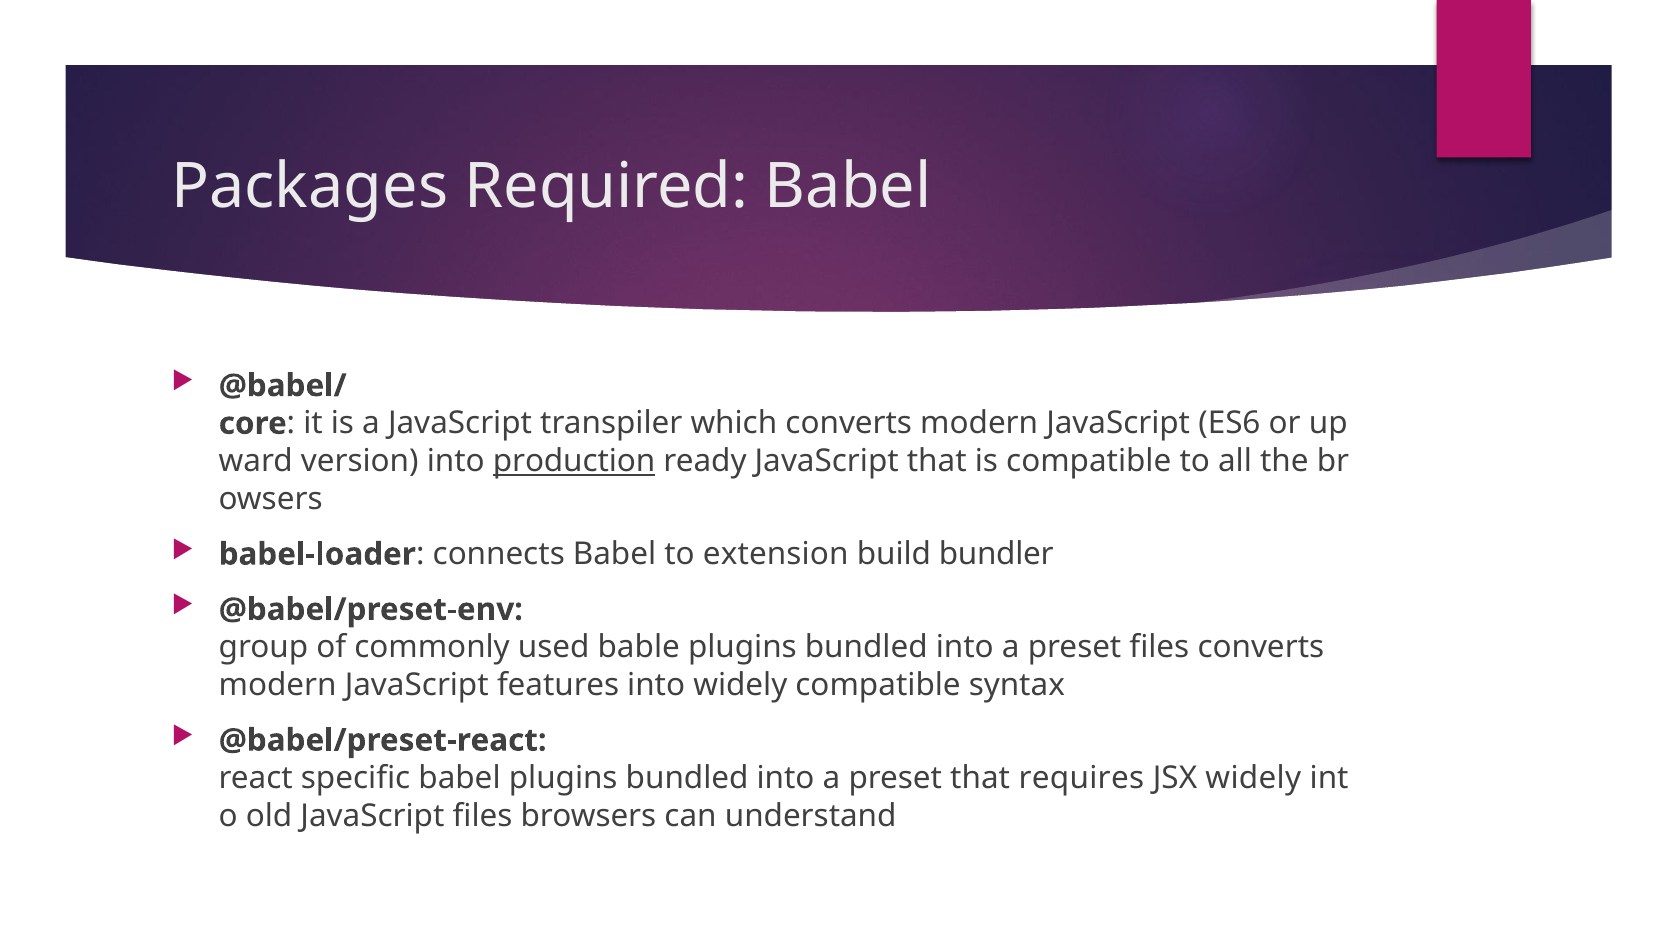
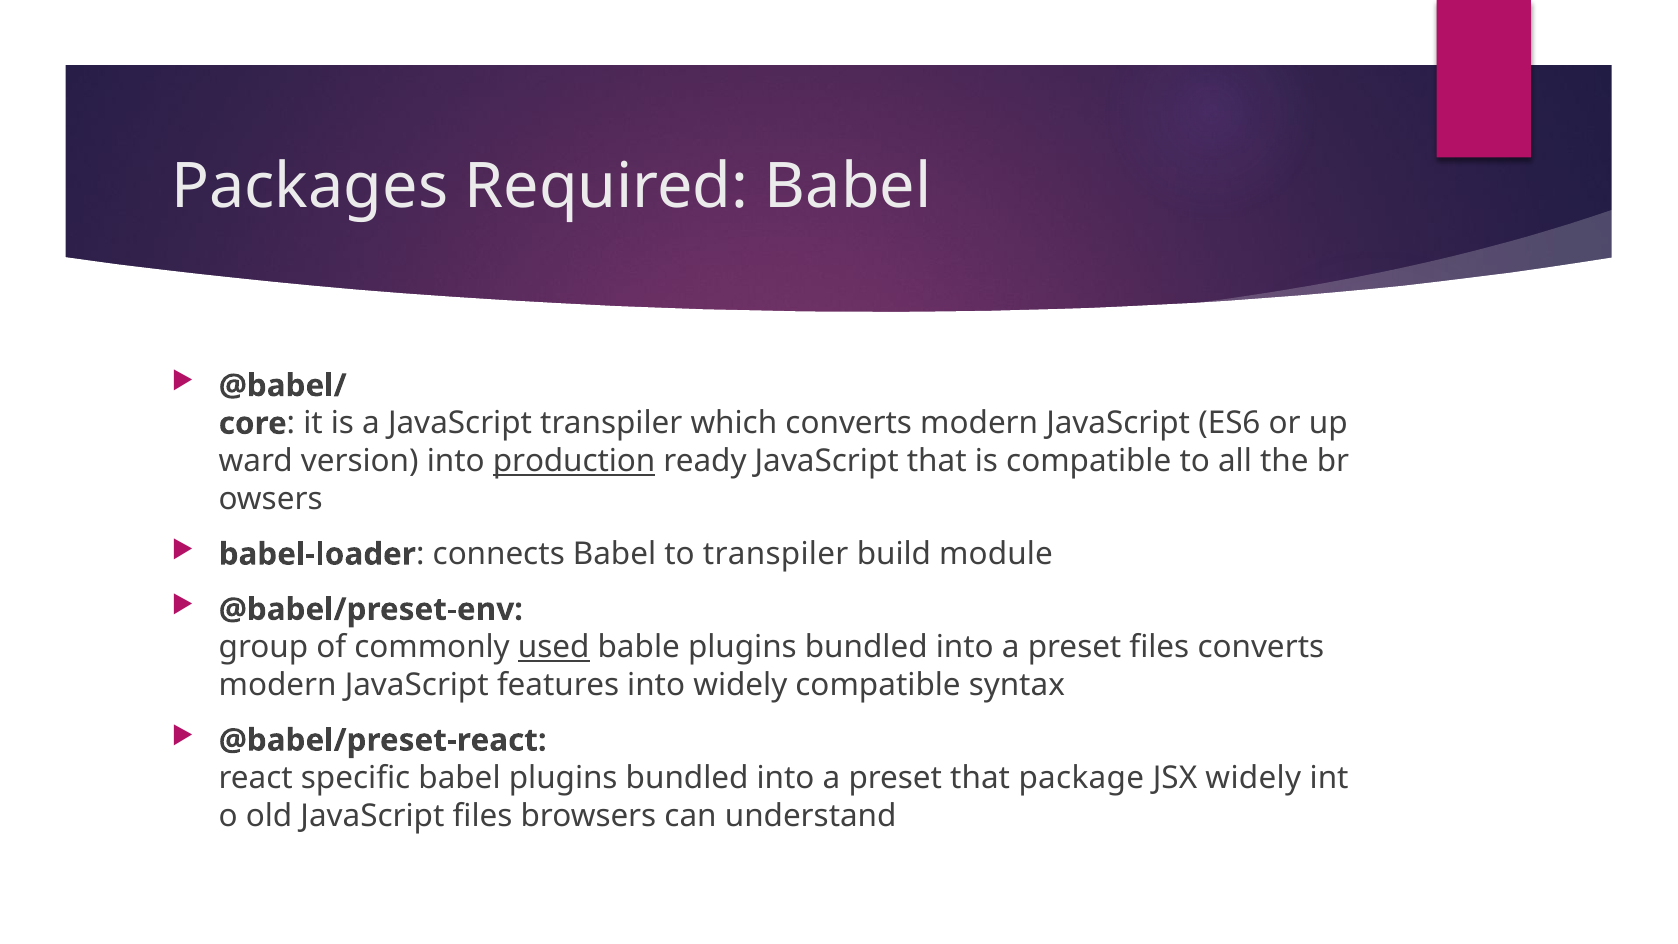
to extension: extension -> transpiler (776, 554)
bundler: bundler -> module (996, 554)
used underline: none -> present (554, 647)
requires: requires -> package (1081, 778)
